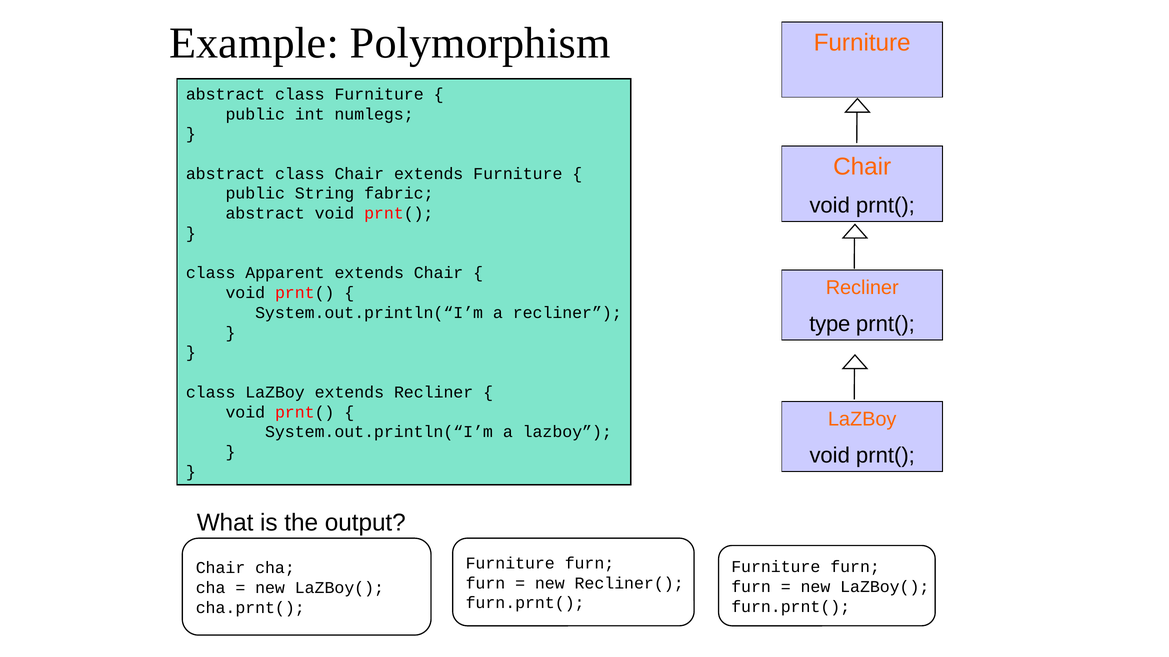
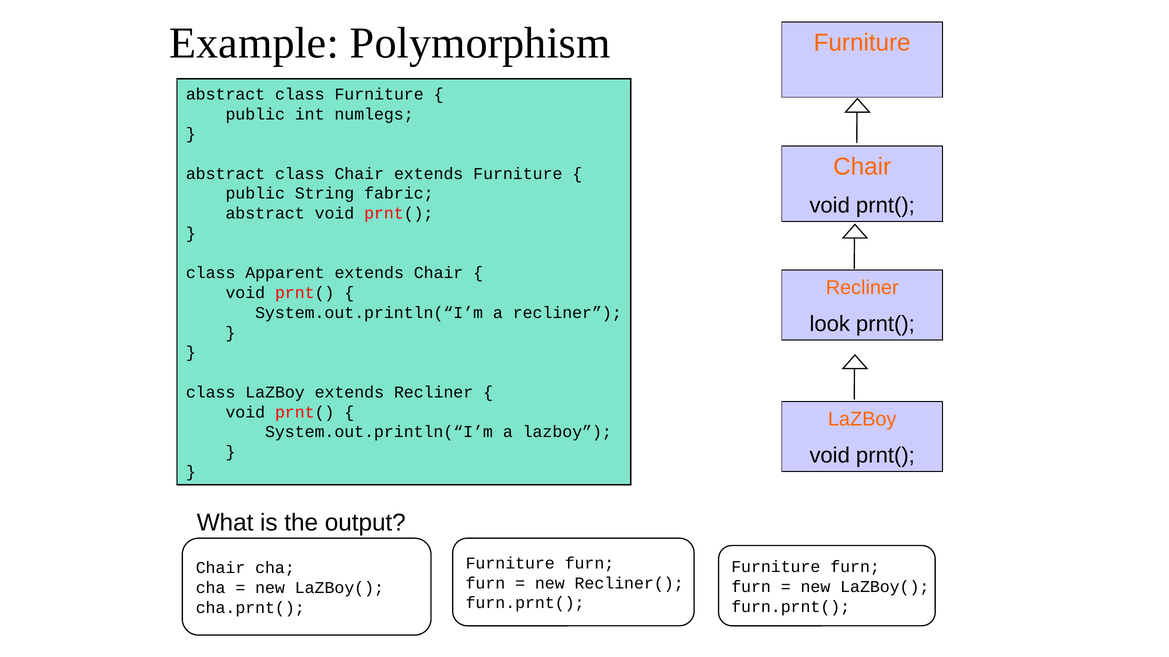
type: type -> look (830, 324)
